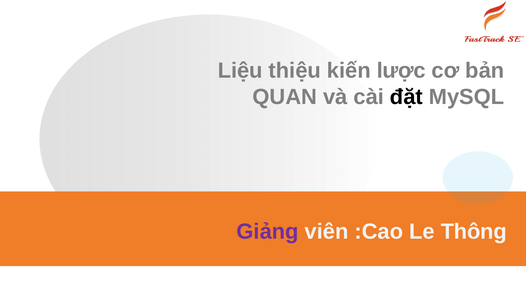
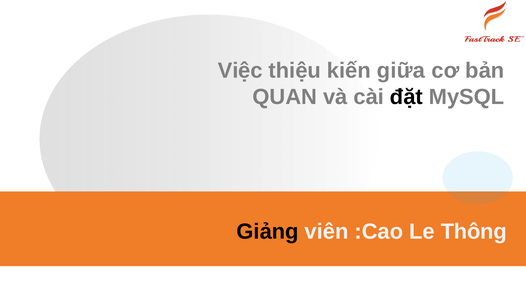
Liệu: Liệu -> Việc (240, 70)
lược: lược -> giữa (401, 70)
Giảng colour: purple -> black (268, 231)
